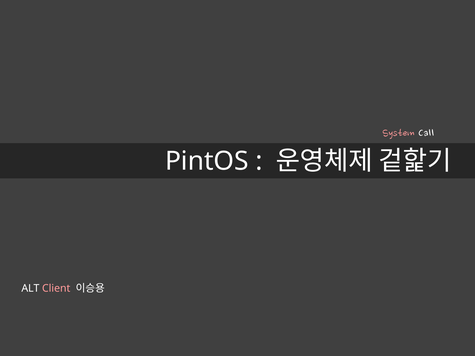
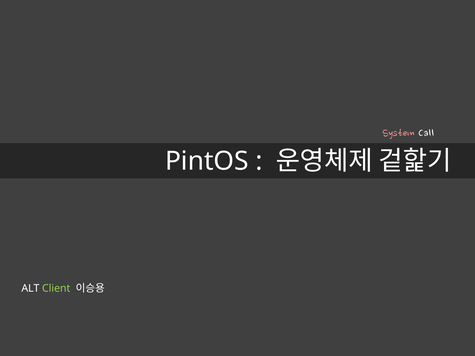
Client colour: pink -> light green (56, 289)
